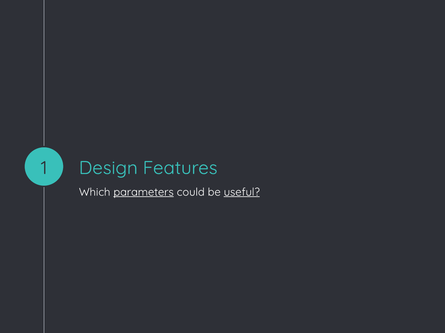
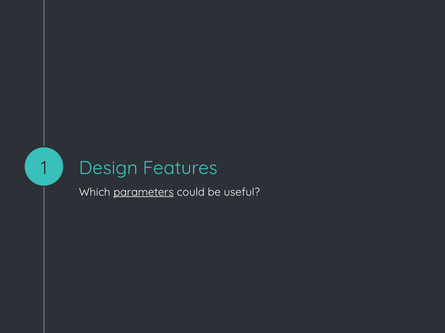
useful underline: present -> none (242, 192)
